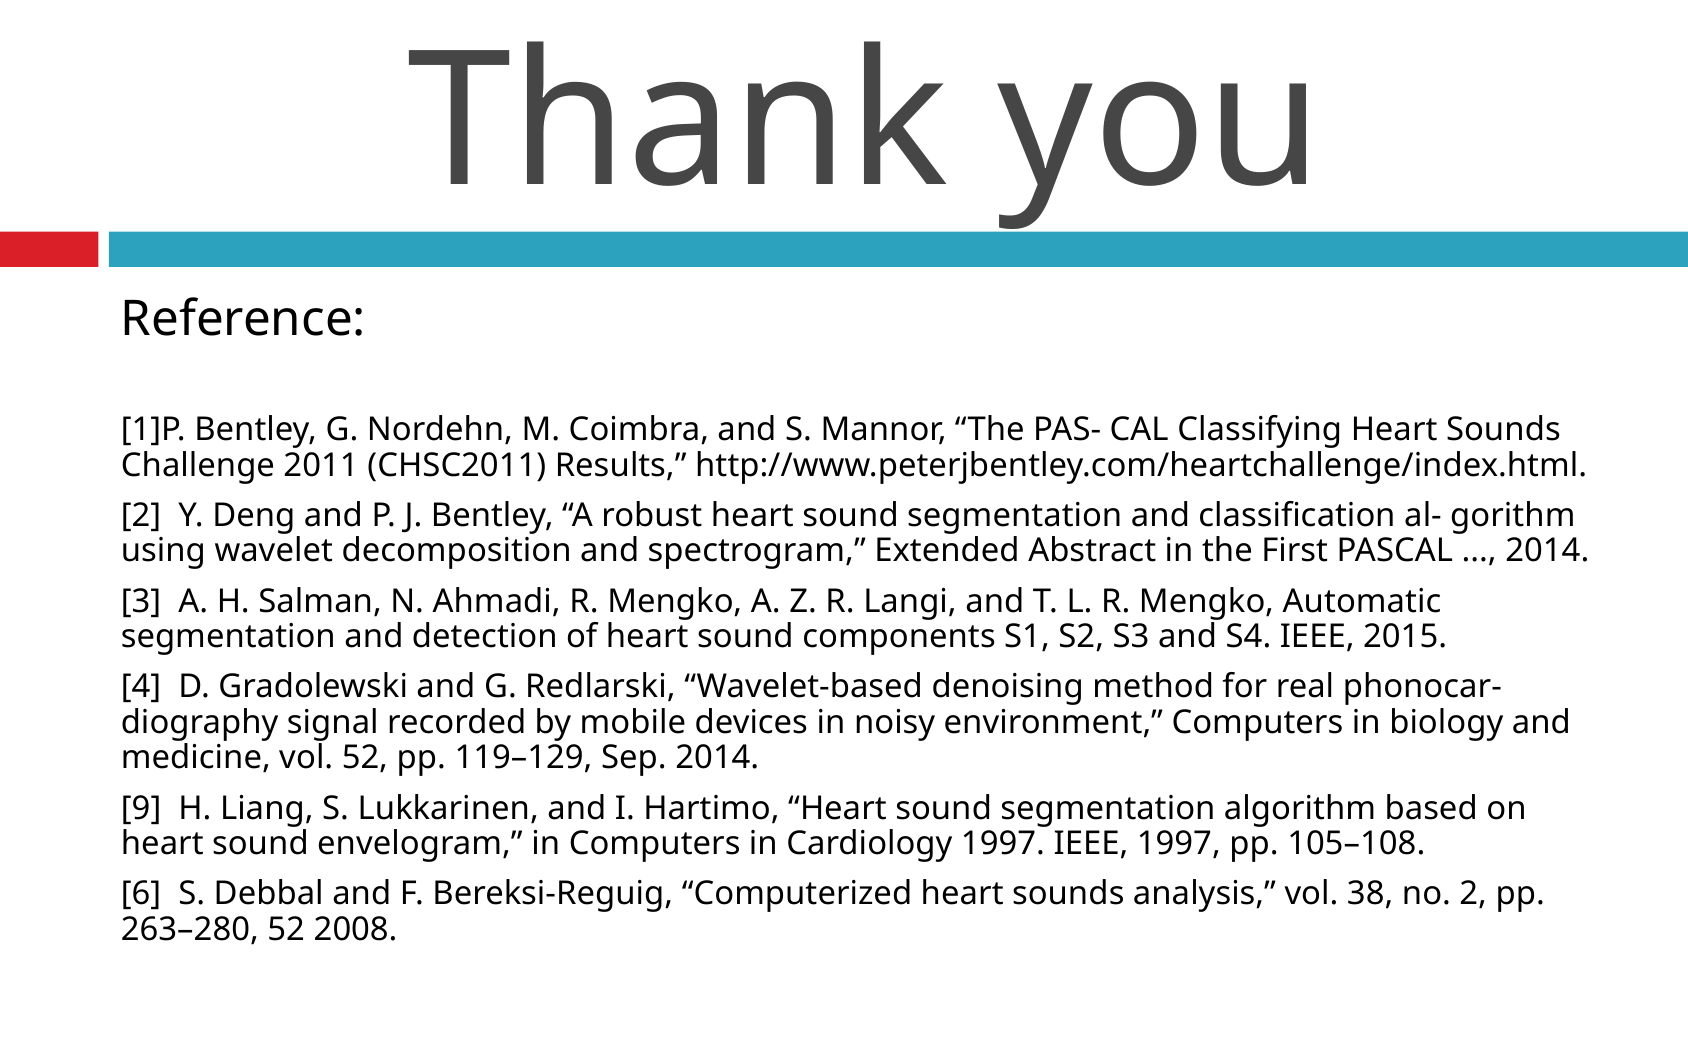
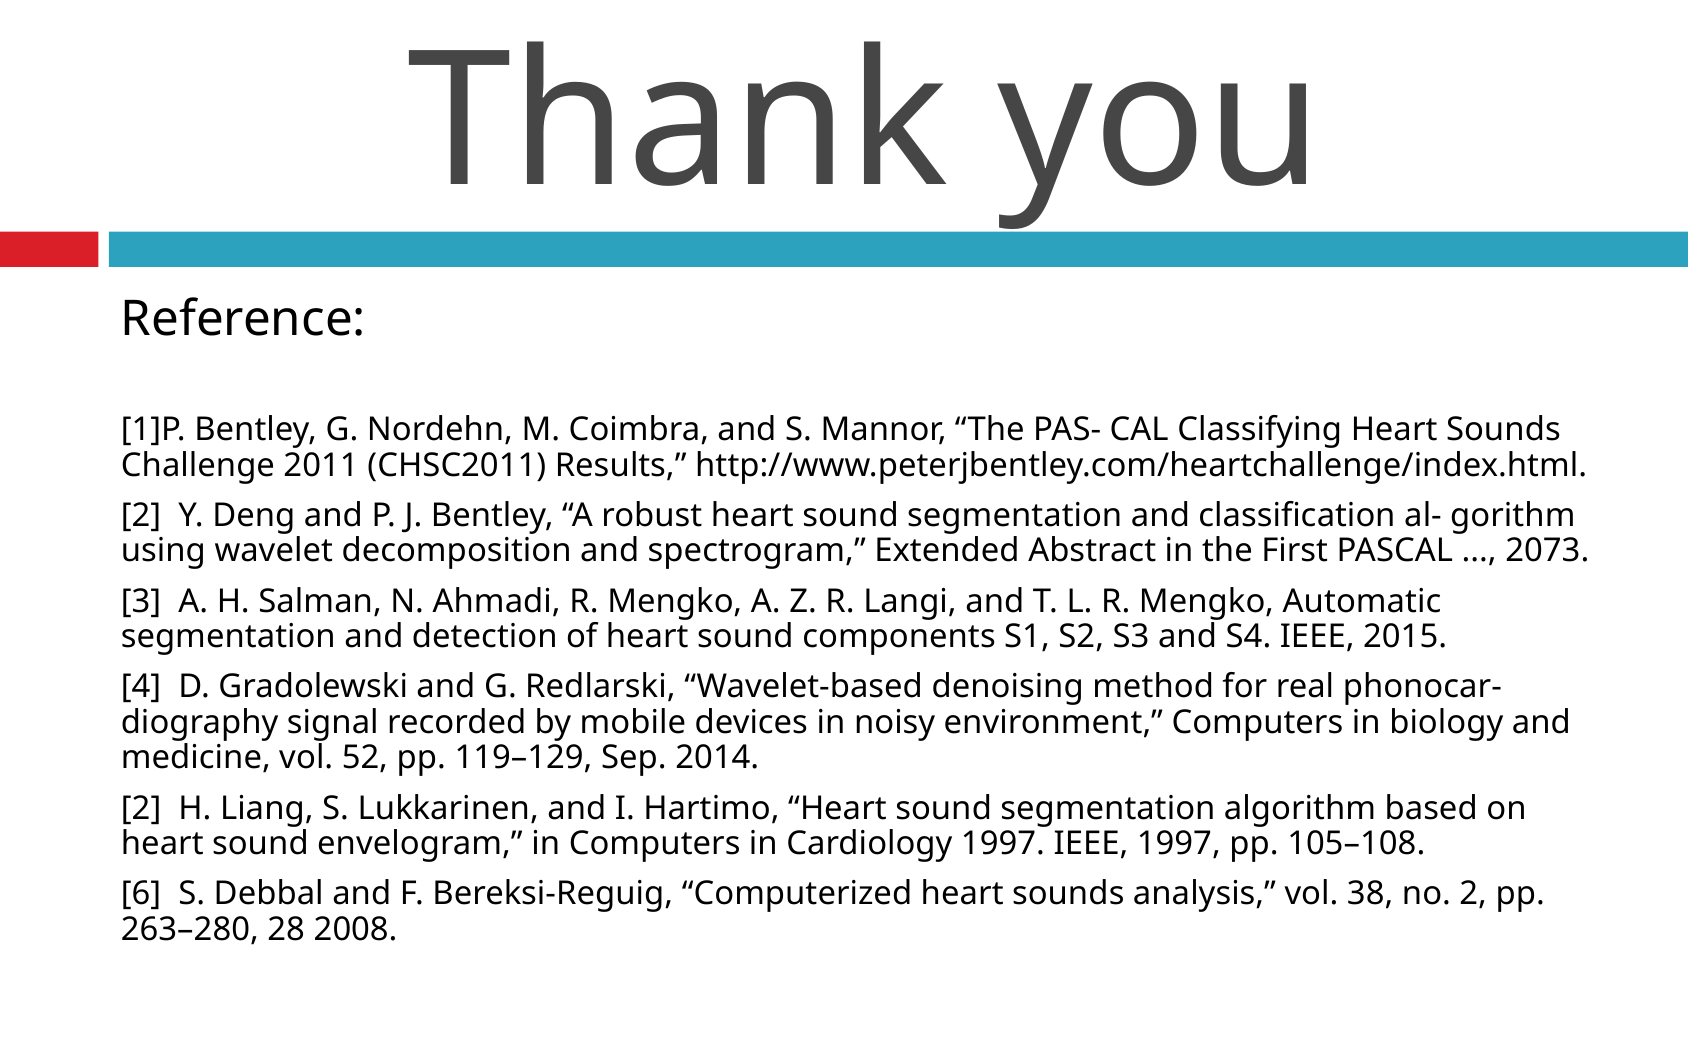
2014: 2014 -> 2073 (1547, 551)
9: 9 -> 2 (141, 808)
263–280 52: 52 -> 28 (286, 929)
